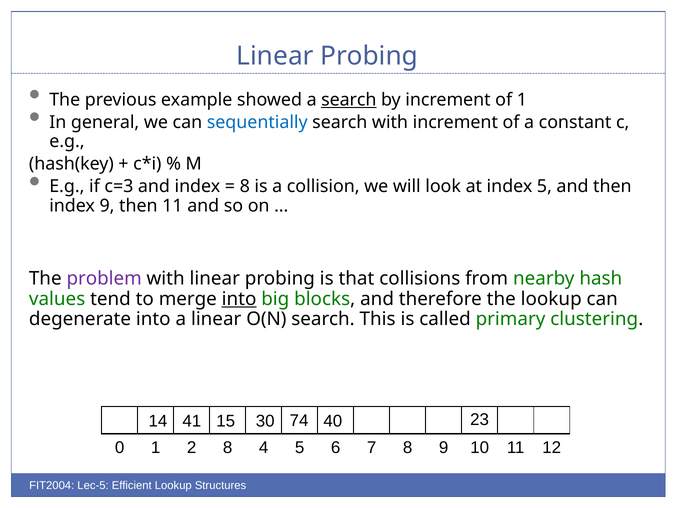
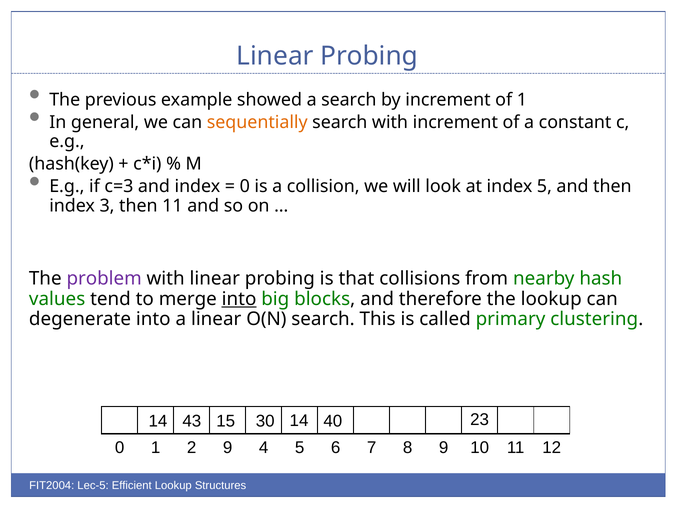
search underline: present -> none (349, 100)
sequentially colour: blue -> orange (257, 122)
8: 8 -> 0 (245, 186)
index 9: 9 -> 3 (107, 206)
41: 41 -> 43 (192, 421)
30 74: 74 -> 14 (299, 420)
2 8: 8 -> 9 (228, 448)
